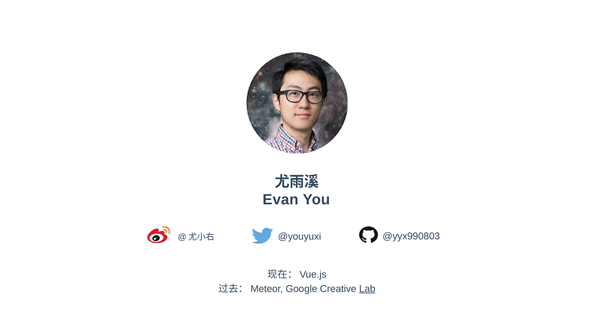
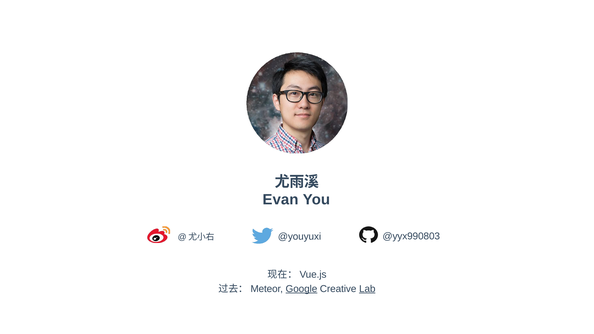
Google underline: none -> present (301, 289)
